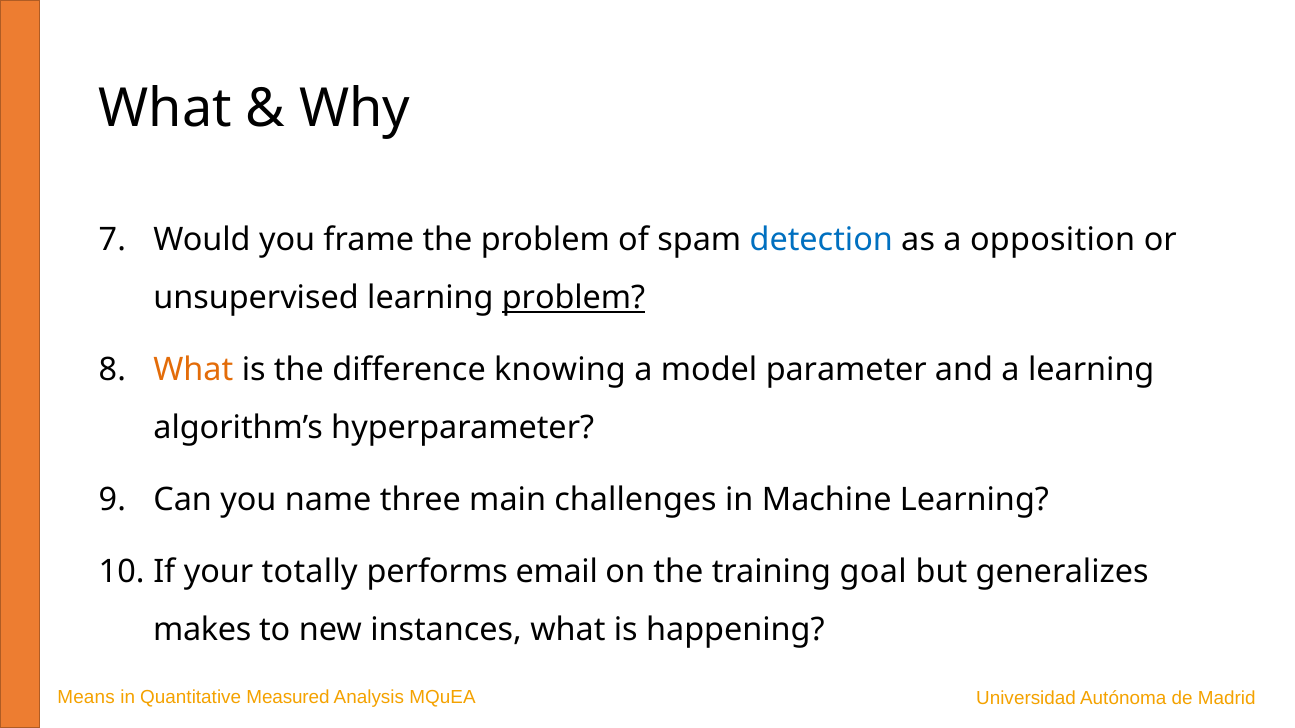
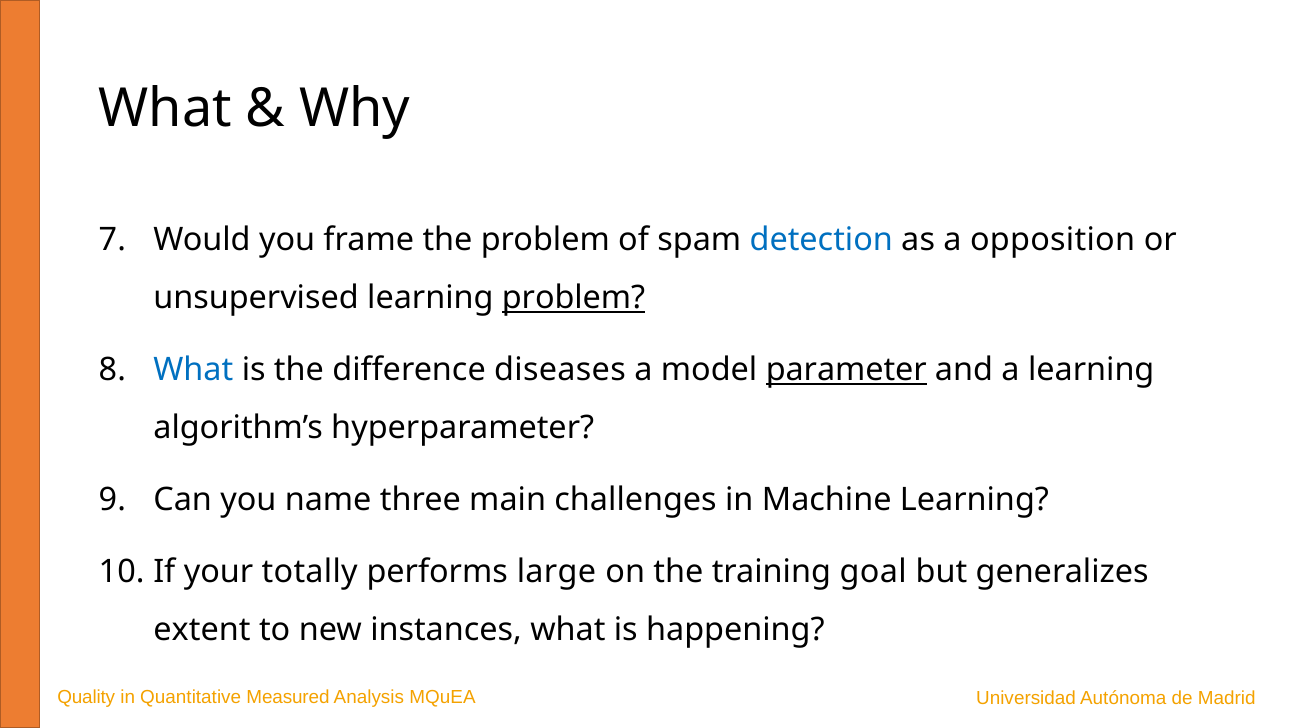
What colour: orange -> blue (193, 370)
knowing: knowing -> diseases (560, 370)
parameter underline: none -> present (846, 370)
email: email -> large (556, 572)
makes: makes -> extent (202, 630)
Means: Means -> Quality (86, 697)
